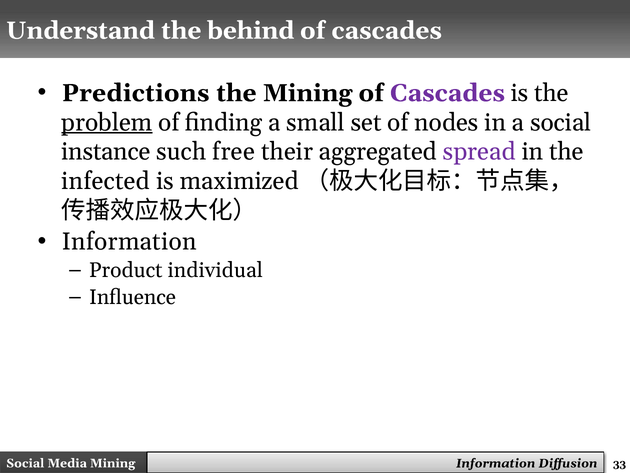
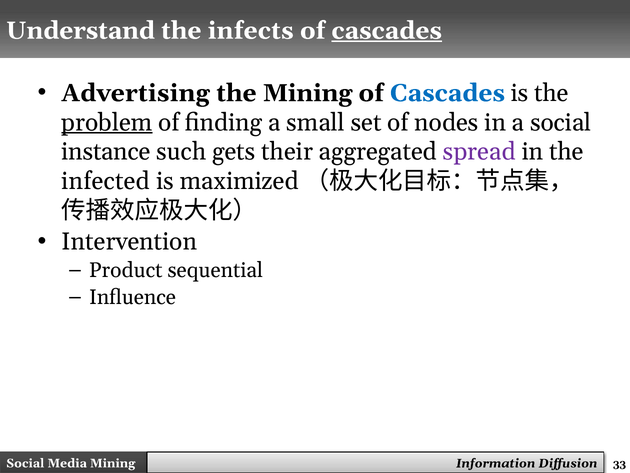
behind: behind -> infects (251, 31)
cascades underline: none -> present (387, 31)
Predictions: Predictions -> Advertising (136, 93)
Cascades colour: purple -> blue (447, 93)
free: free -> gets (234, 152)
Information: Information -> Intervention (129, 241)
individual: individual -> sequential (215, 270)
